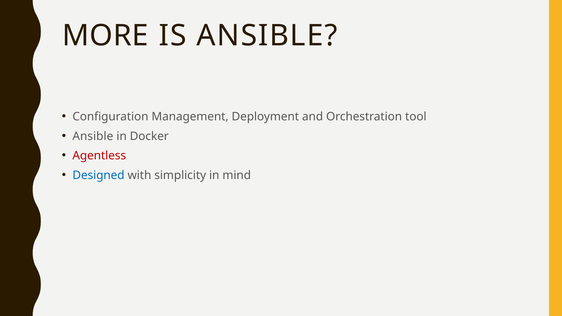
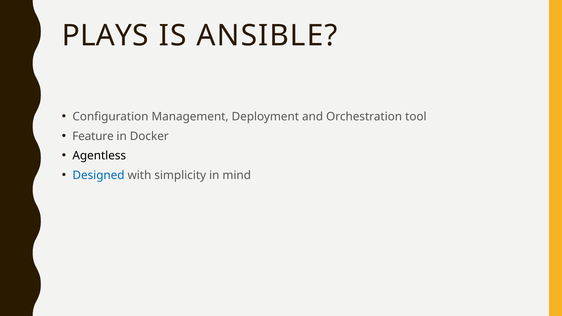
MORE: MORE -> PLAYS (105, 36)
Ansible: Ansible -> Feature (93, 136)
Agentless colour: red -> black (99, 156)
